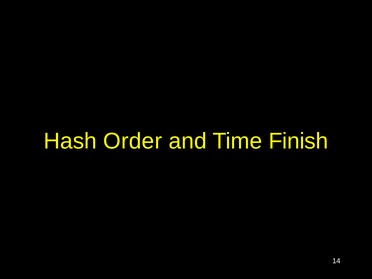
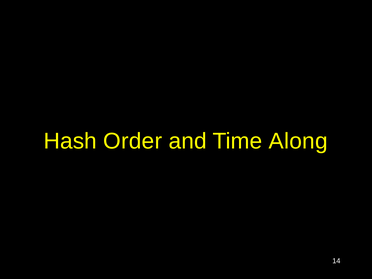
Finish: Finish -> Along (298, 141)
